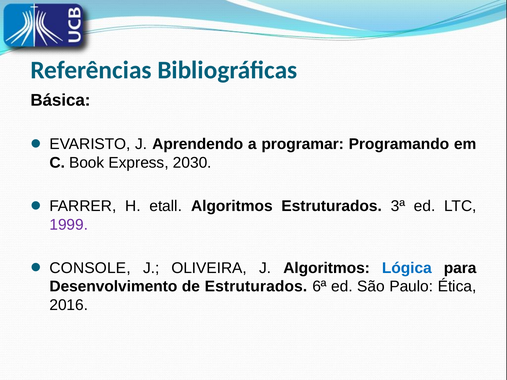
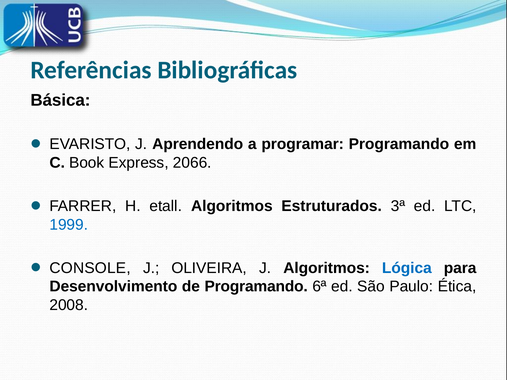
2030: 2030 -> 2066 (192, 163)
1999 colour: purple -> blue (69, 225)
de Estruturados: Estruturados -> Programando (256, 287)
2016: 2016 -> 2008 (69, 305)
